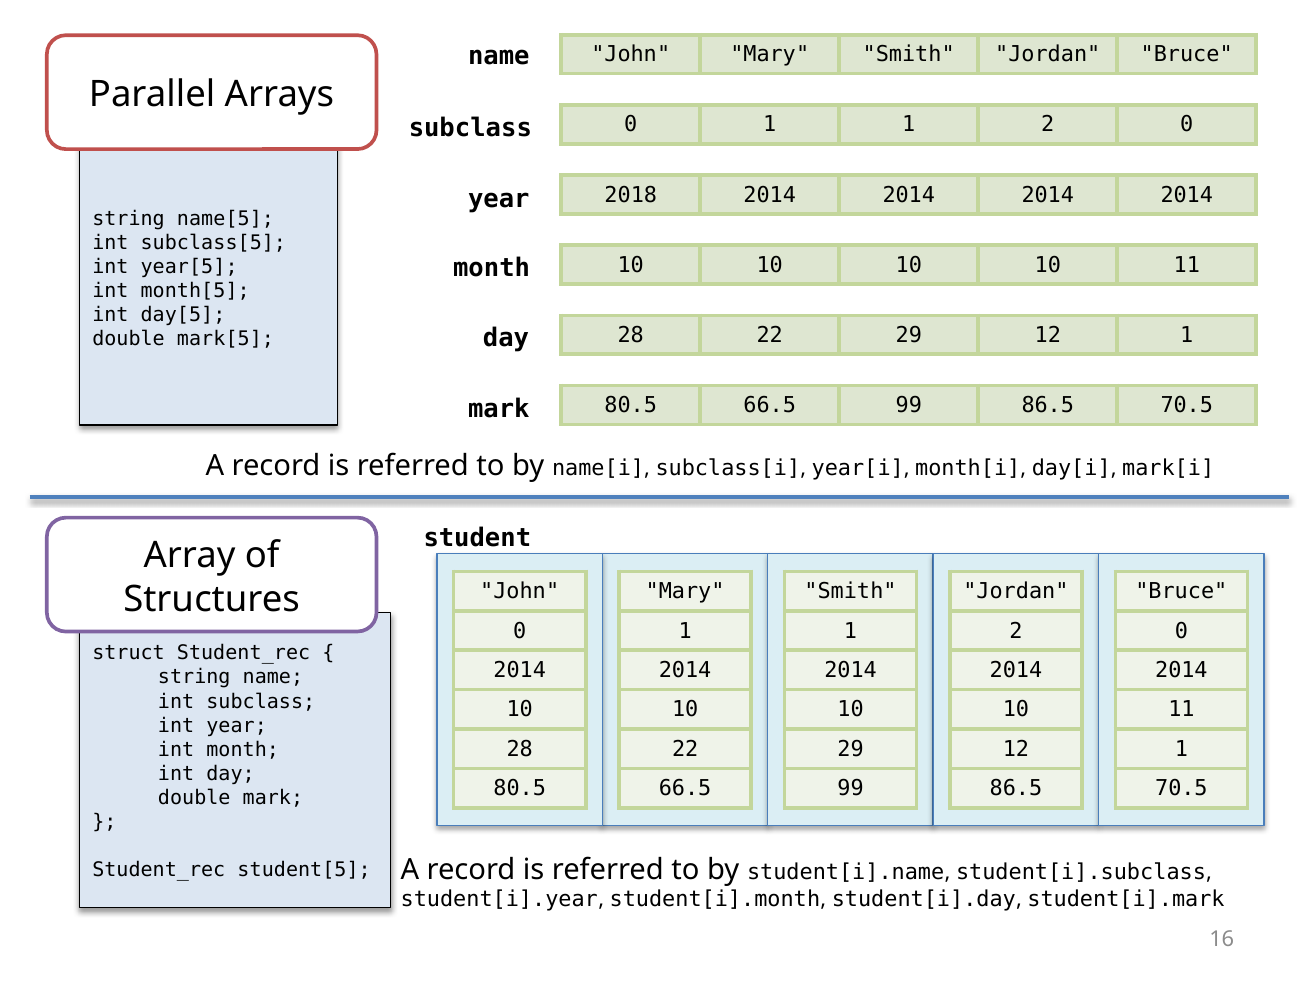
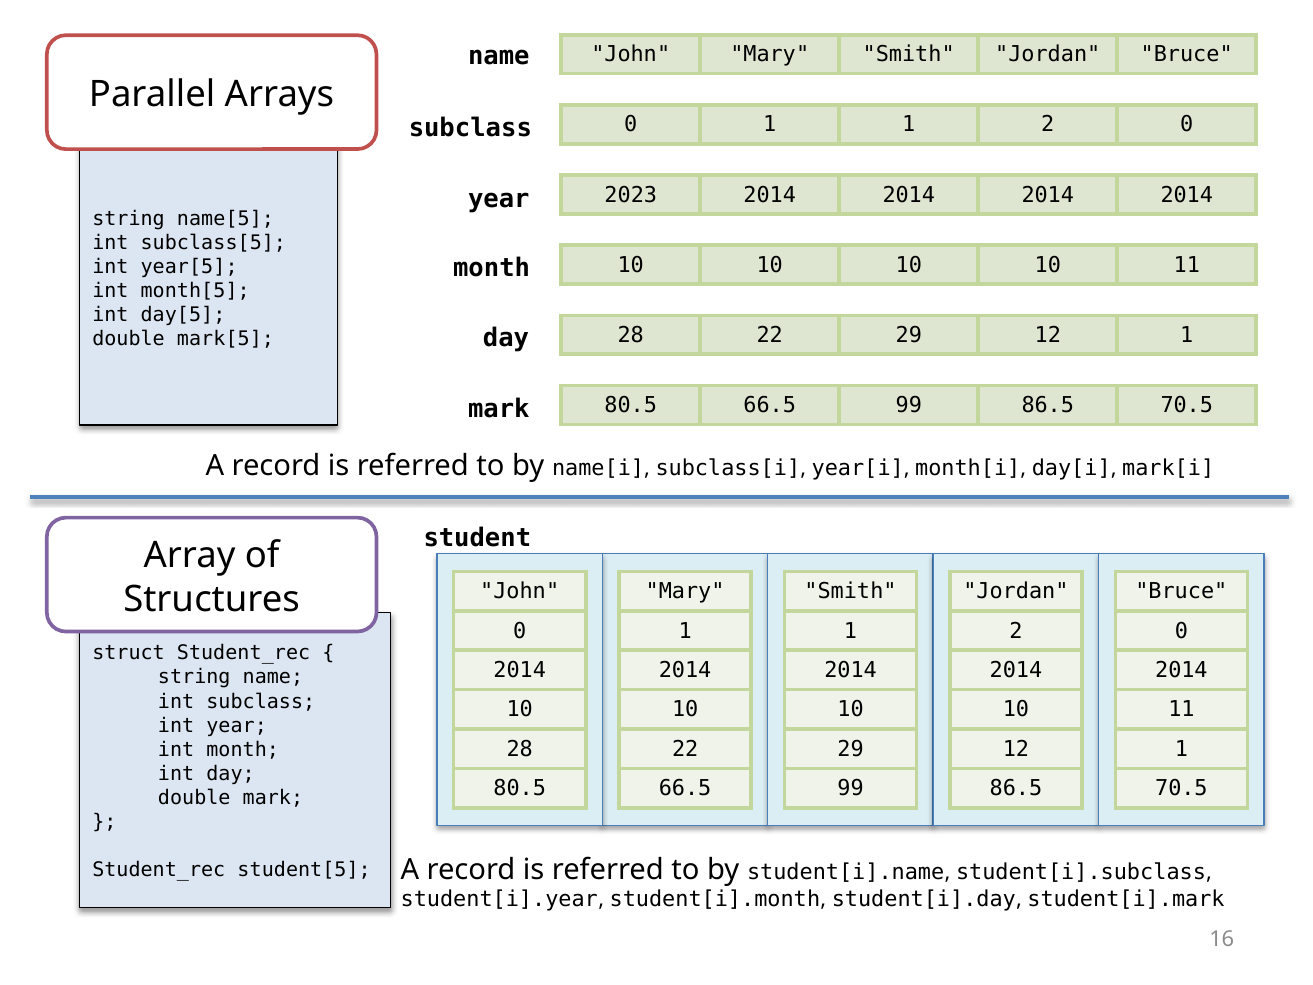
2018: 2018 -> 2023 (631, 195)
